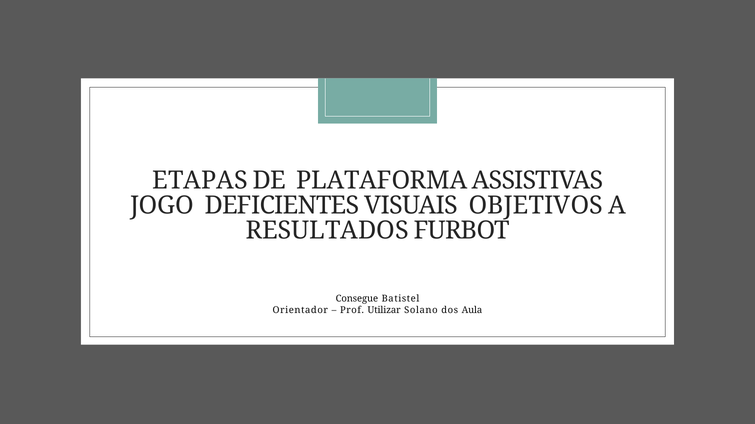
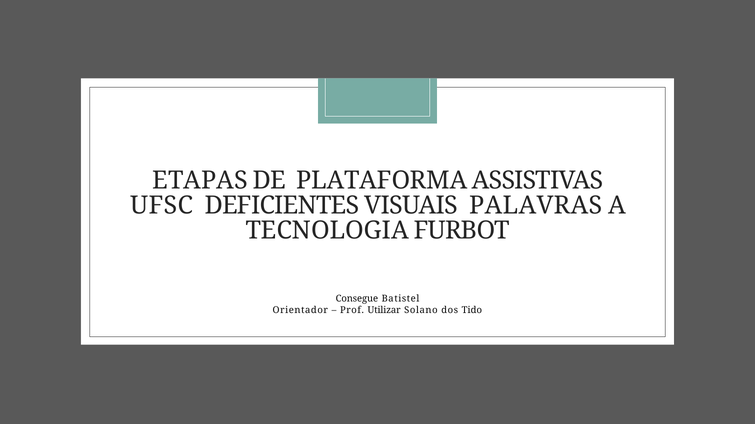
JOGO: JOGO -> UFSC (162, 206)
OBJETIVOS: OBJETIVOS -> PALAVRAS (536, 206)
RESULTADOS: RESULTADOS -> TECNOLOGIA (327, 231)
Aula: Aula -> Tido (472, 310)
